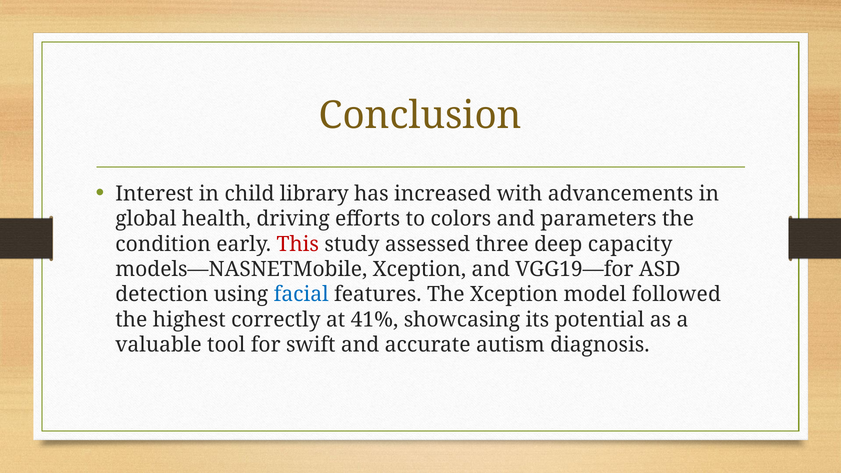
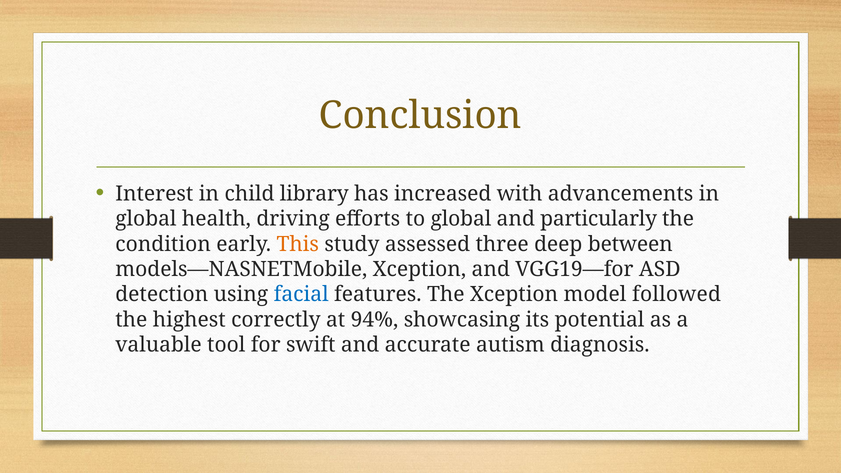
to colors: colors -> global (461, 219)
parameters: parameters -> particularly (599, 219)
This colour: red -> orange (298, 244)
capacity: capacity -> between (630, 244)
41%: 41% -> 94% (375, 320)
